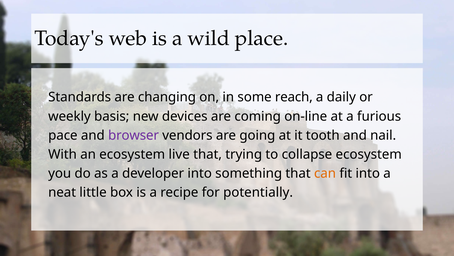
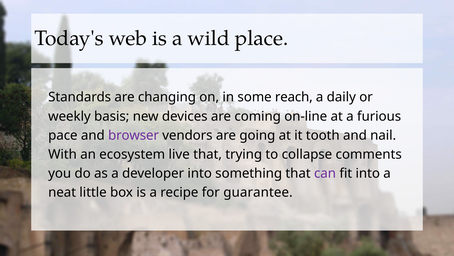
collapse ecosystem: ecosystem -> comments (369, 154)
can colour: orange -> purple (325, 173)
potentially: potentially -> guarantee (258, 192)
